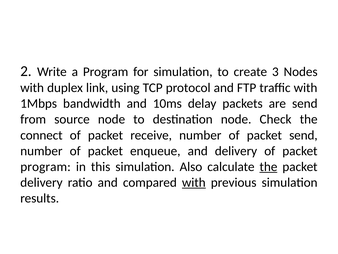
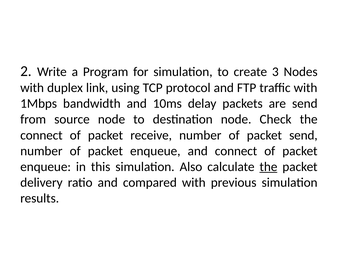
and delivery: delivery -> connect (236, 151)
program: program -> enqueue (46, 166)
with underline: present -> none (194, 182)
